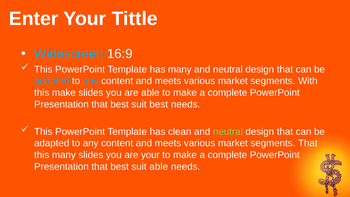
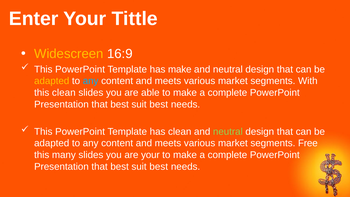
Widescreen colour: light blue -> yellow (69, 54)
has many: many -> make (180, 69)
adapted colour: light blue -> yellow (52, 81)
this make: make -> clean (64, 93)
segments That: That -> Free (308, 143)
able: able -> best (159, 167)
